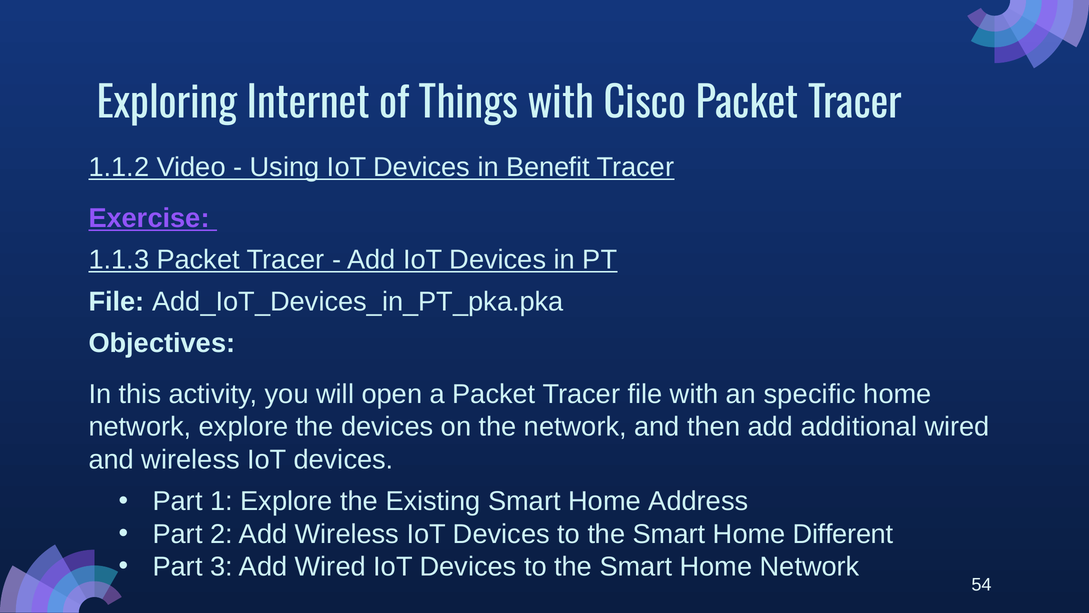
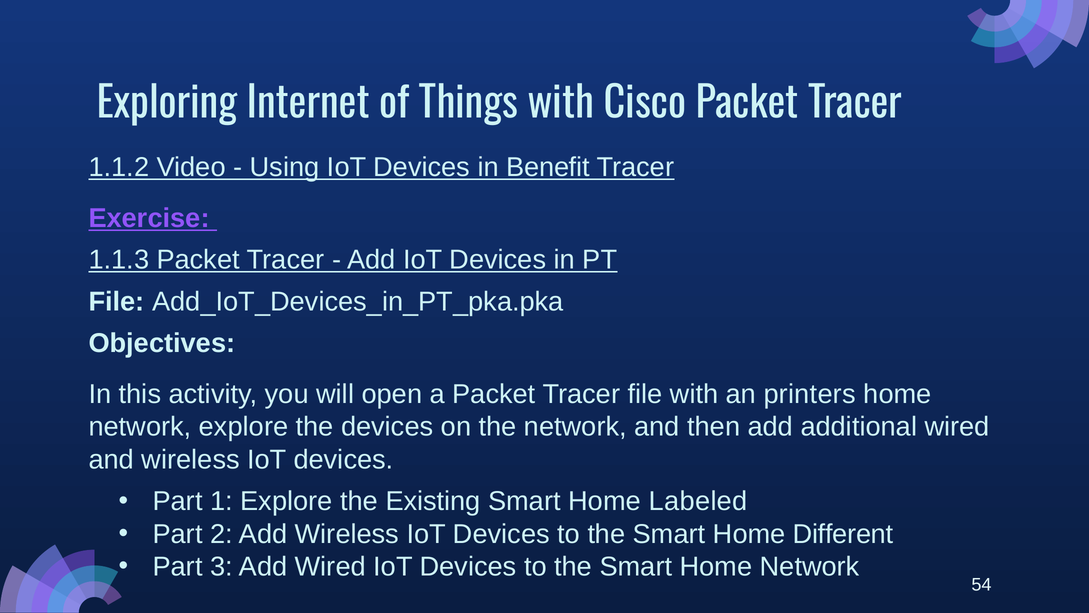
specific: specific -> printers (810, 394)
Address: Address -> Labeled (698, 501)
